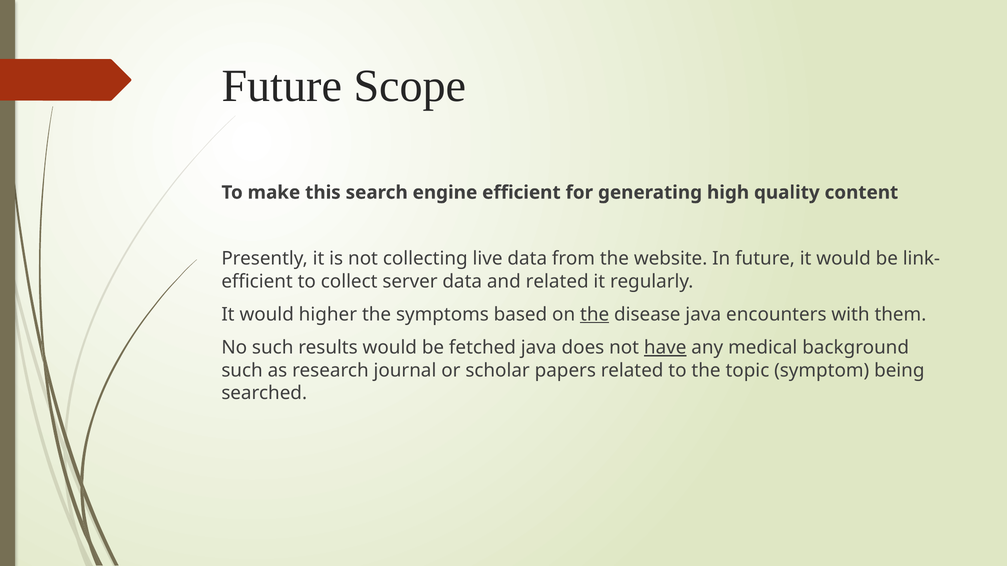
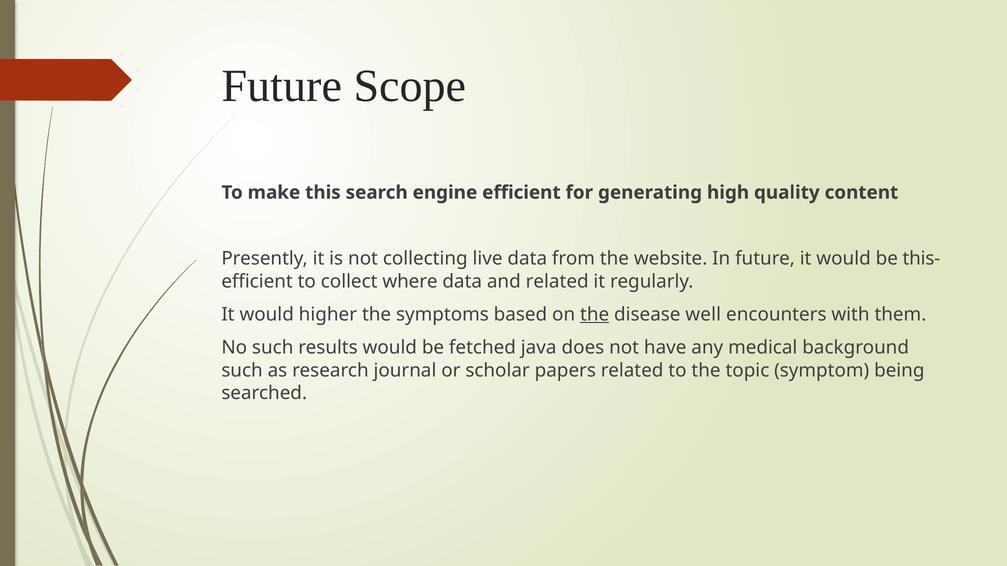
link-: link- -> this- (921, 259)
server: server -> where (410, 282)
disease java: java -> well (703, 315)
have underline: present -> none (665, 348)
